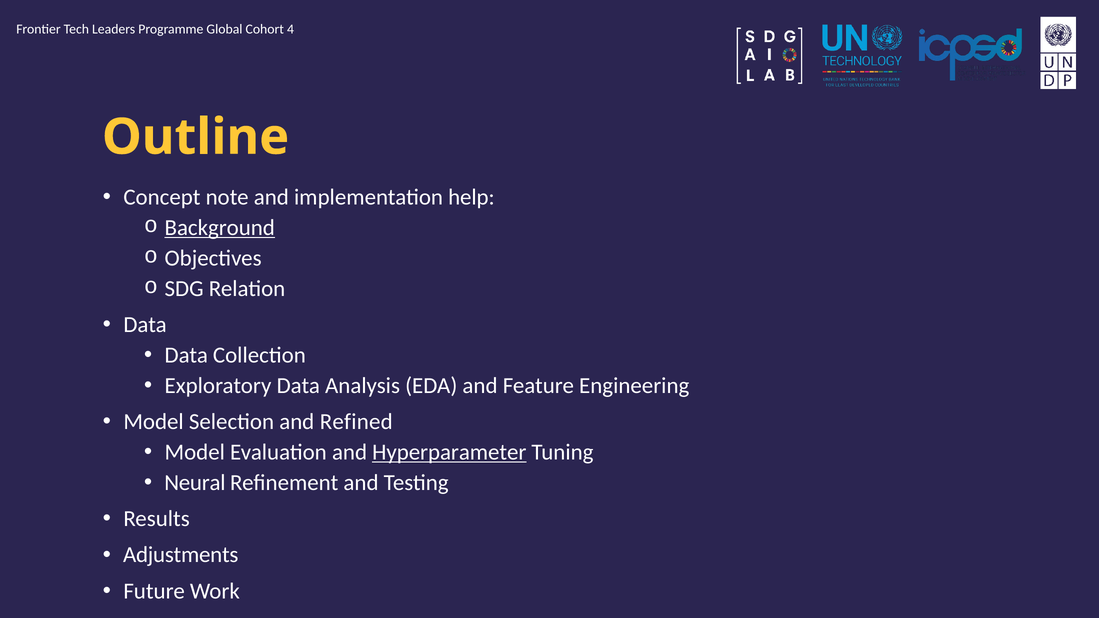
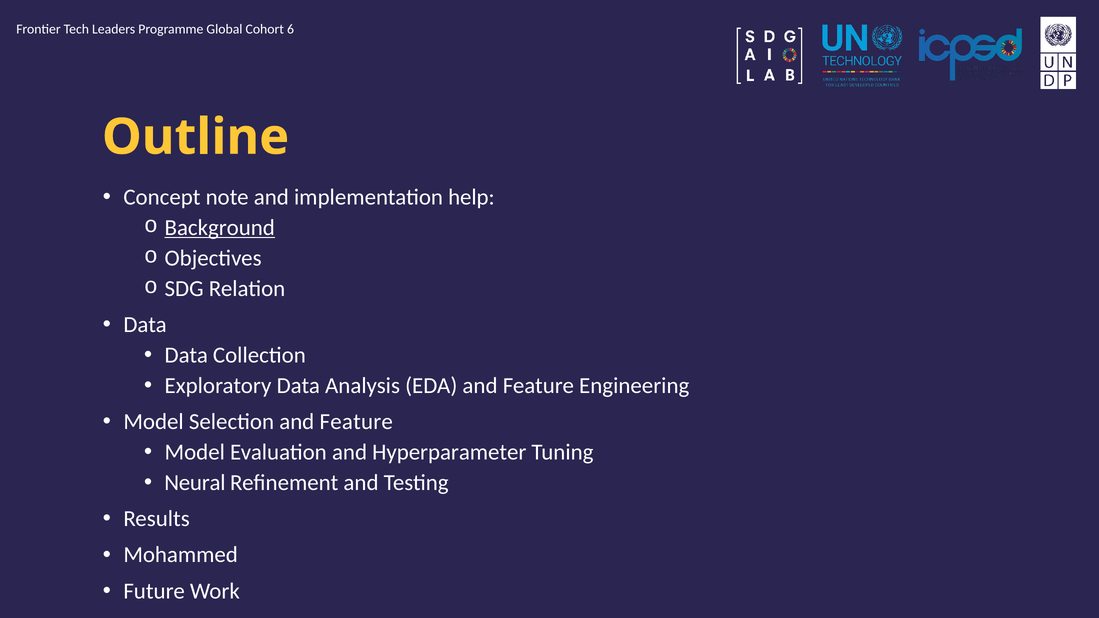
4: 4 -> 6 (291, 29)
Selection and Refined: Refined -> Feature (356, 422)
Hyperparameter underline: present -> none (449, 452)
Adjustments: Adjustments -> Mohammed (181, 555)
